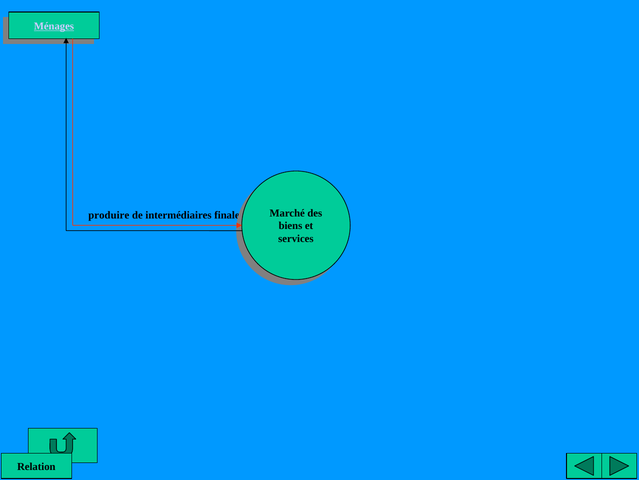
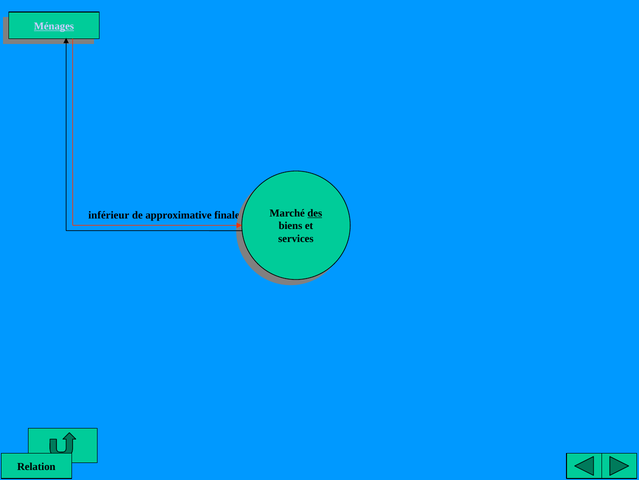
des underline: none -> present (315, 213)
produire: produire -> inférieur (109, 215)
intermédiaires: intermédiaires -> approximative (179, 215)
